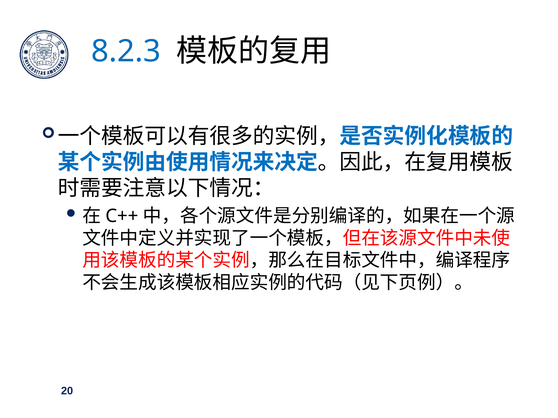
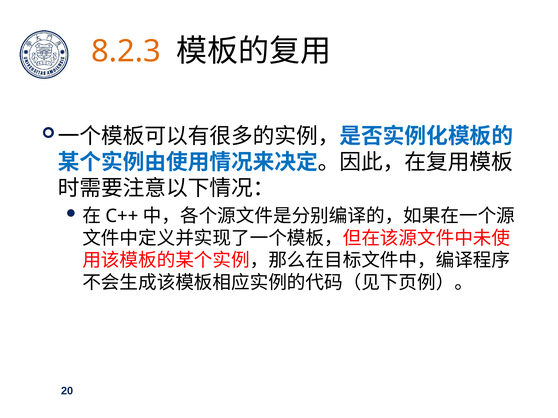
8.2.3 colour: blue -> orange (126, 51)
